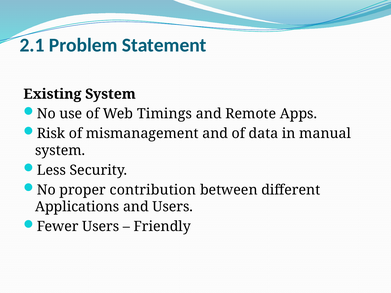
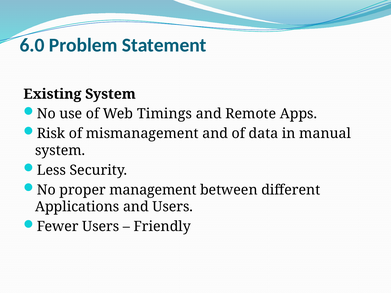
2.1: 2.1 -> 6.0 (32, 45)
contribution: contribution -> management (153, 190)
